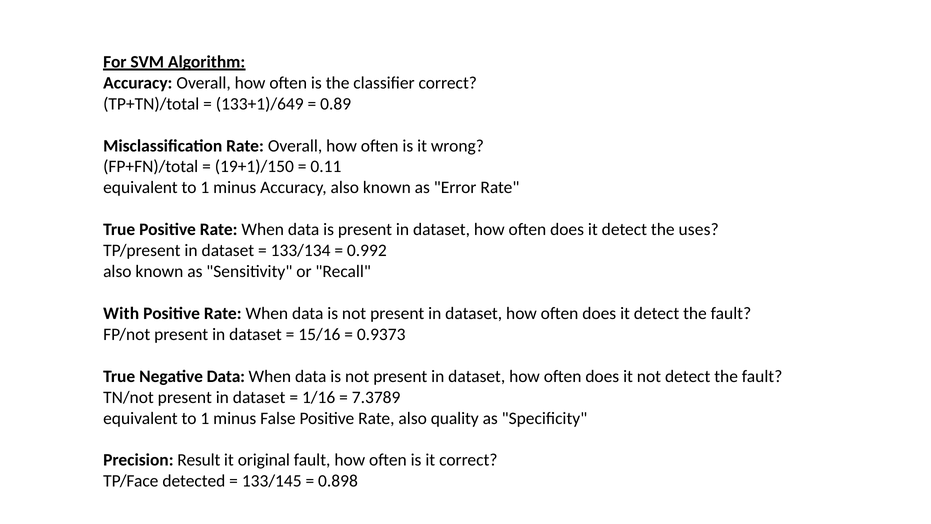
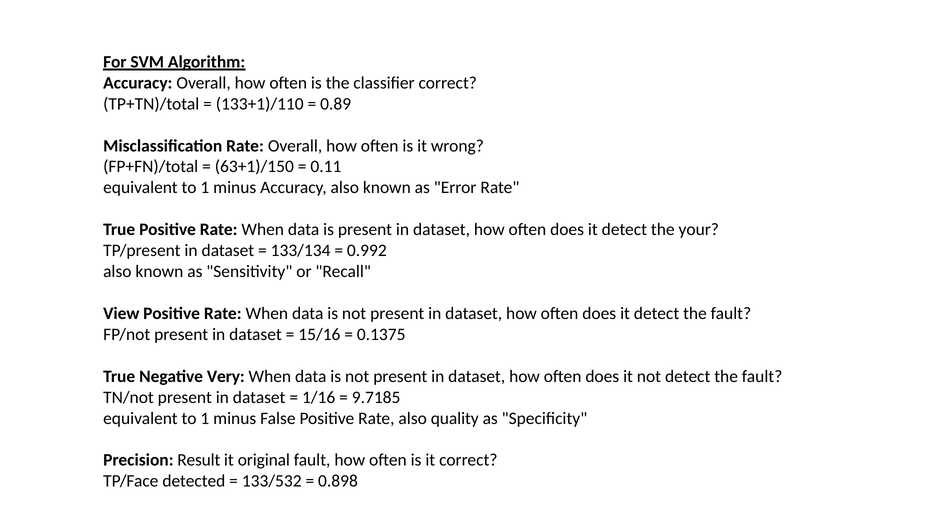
133+1)/649: 133+1)/649 -> 133+1)/110 (260, 104)
19+1)/150: 19+1)/150 -> 63+1)/150 (254, 167)
uses: uses -> your (699, 229)
With: With -> View (121, 313)
0.9373: 0.9373 -> 0.1375 (381, 334)
Negative Data: Data -> Very (226, 376)
7.3789: 7.3789 -> 9.7185 (376, 397)
133/145: 133/145 -> 133/532 (272, 481)
